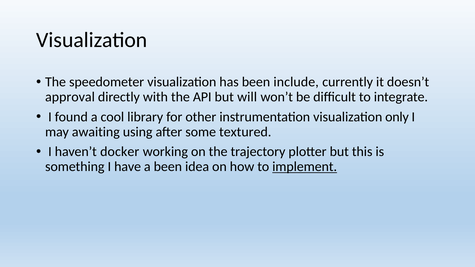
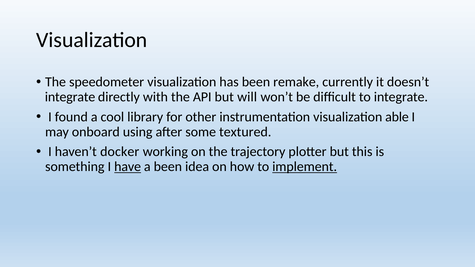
include: include -> remake (296, 82)
approval: approval -> integrate (70, 97)
only: only -> able (397, 117)
awaiting: awaiting -> onboard (96, 132)
have underline: none -> present (128, 167)
